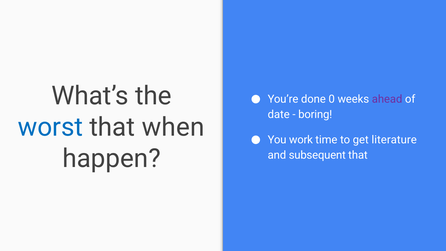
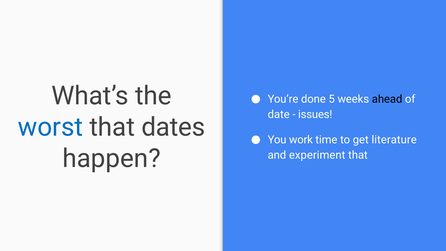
0: 0 -> 5 (332, 99)
ahead colour: purple -> black (387, 99)
boring: boring -> issues (315, 115)
when: when -> dates (173, 127)
subsequent: subsequent -> experiment (317, 155)
